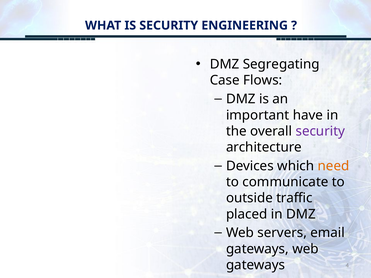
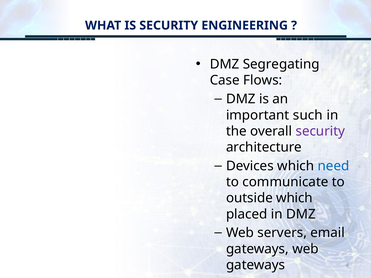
have: have -> such (308, 115)
need colour: orange -> blue (333, 166)
outside traffic: traffic -> which (294, 198)
